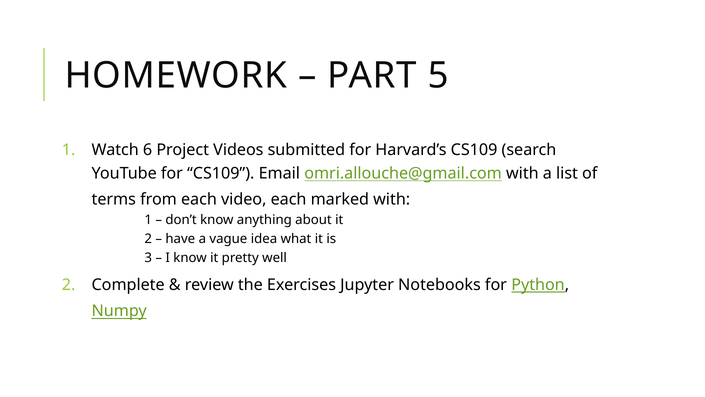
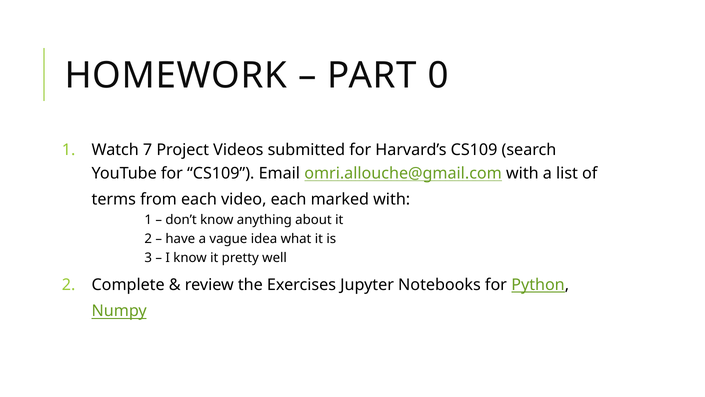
5: 5 -> 0 (438, 76)
6: 6 -> 7 (148, 150)
